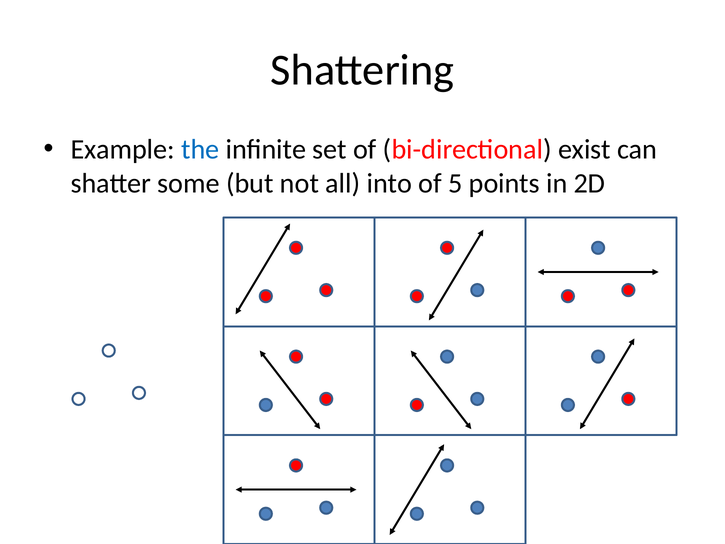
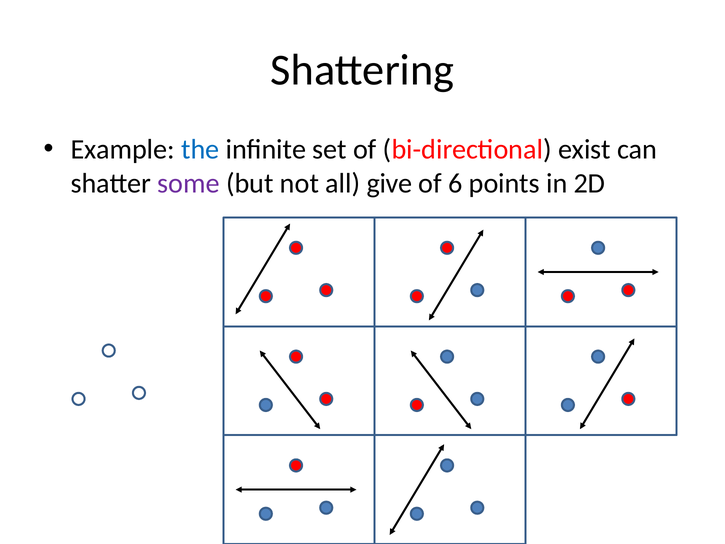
some colour: black -> purple (189, 183)
into: into -> give (389, 183)
5: 5 -> 6 (455, 183)
